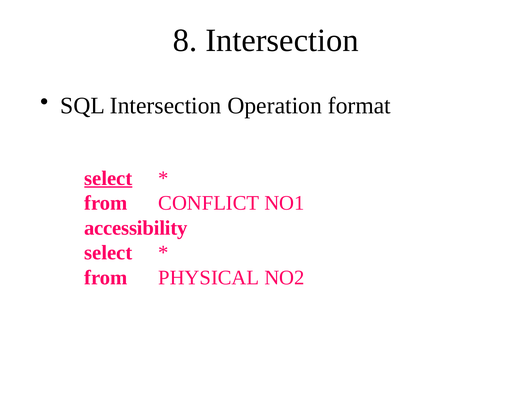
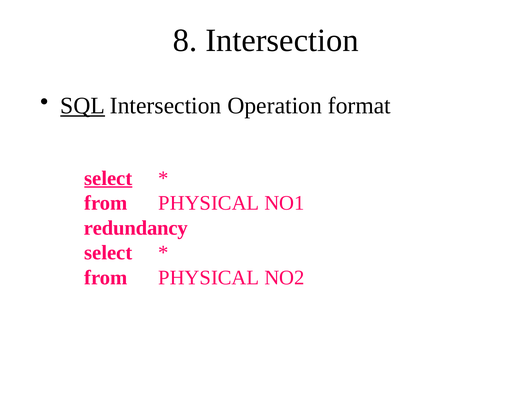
SQL underline: none -> present (83, 106)
CONFLICT: CONFLICT -> PHYSICAL (209, 203)
accessibility: accessibility -> redundancy (136, 228)
